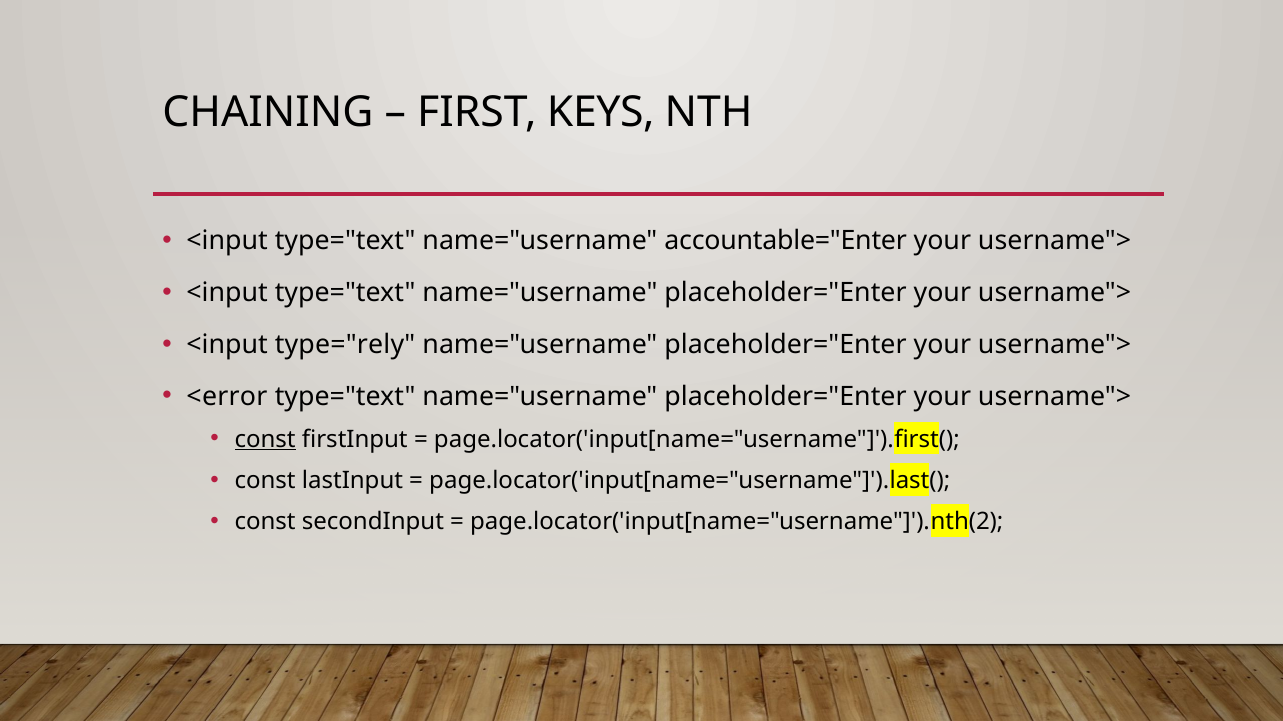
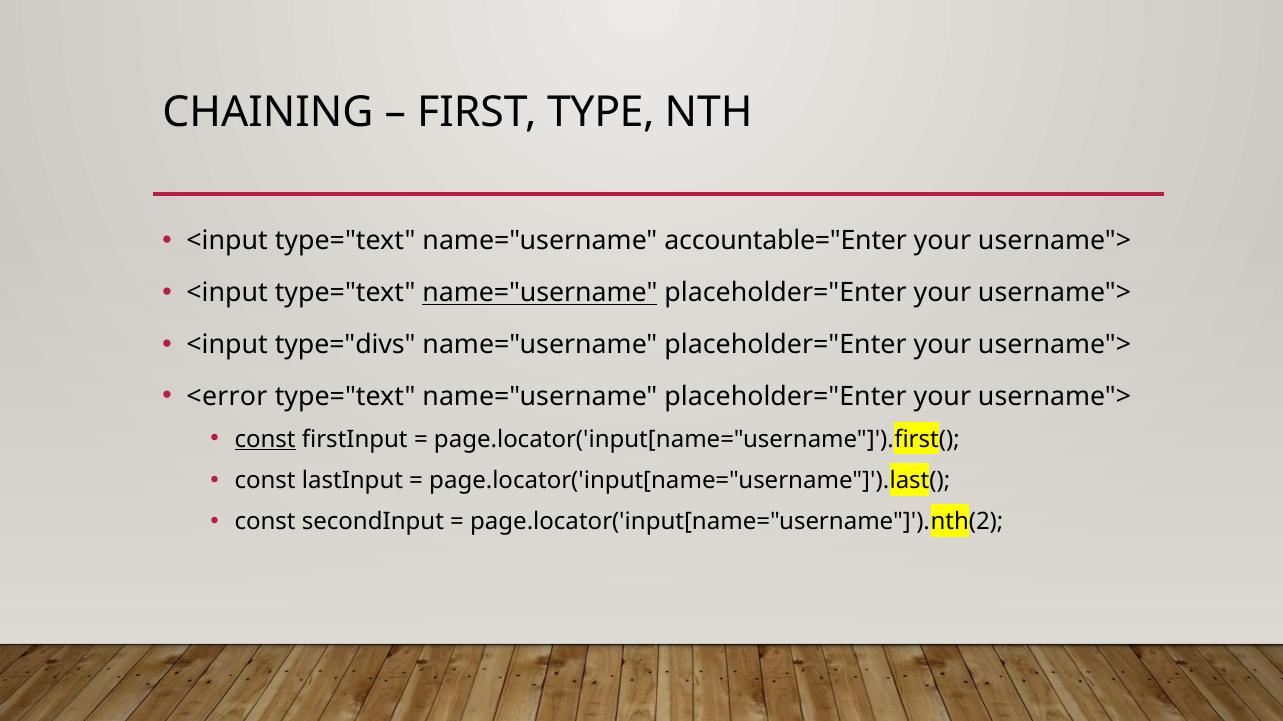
KEYS: KEYS -> TYPE (601, 112)
name="username underline: none -> present (540, 293)
type="rely: type="rely -> type="divs (345, 345)
